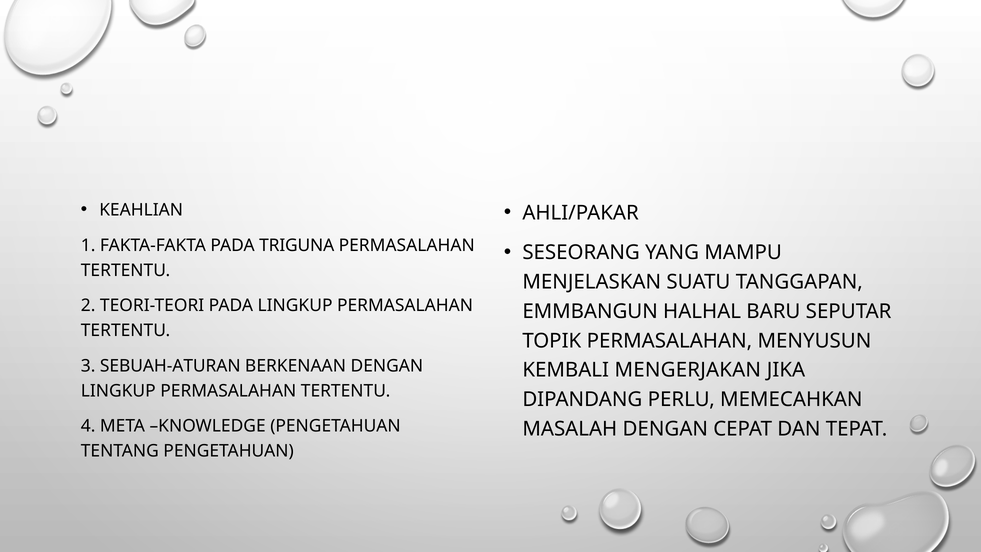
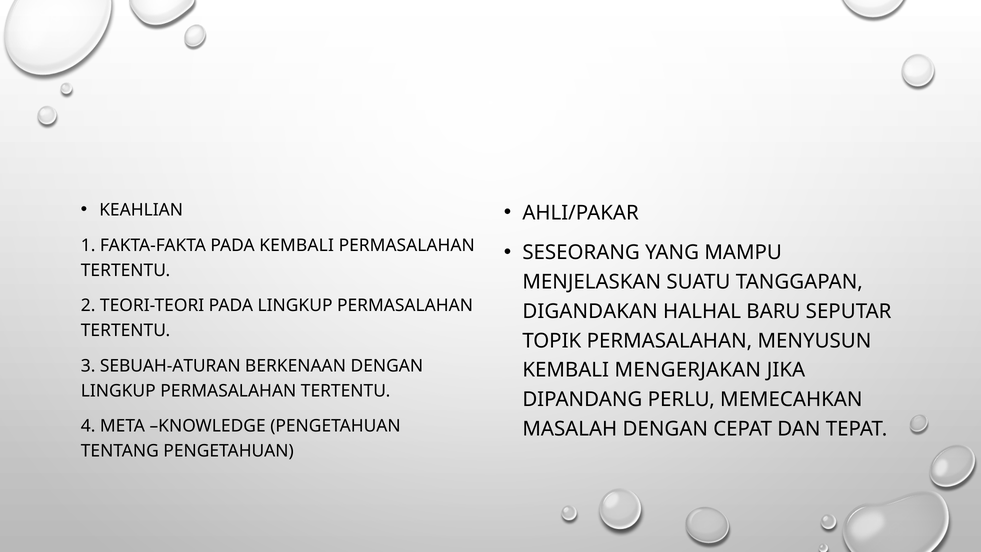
PADA TRIGUNA: TRIGUNA -> KEMBALI (297, 245)
EMMBANGUN: EMMBANGUN -> DIGANDAKAN (590, 311)
